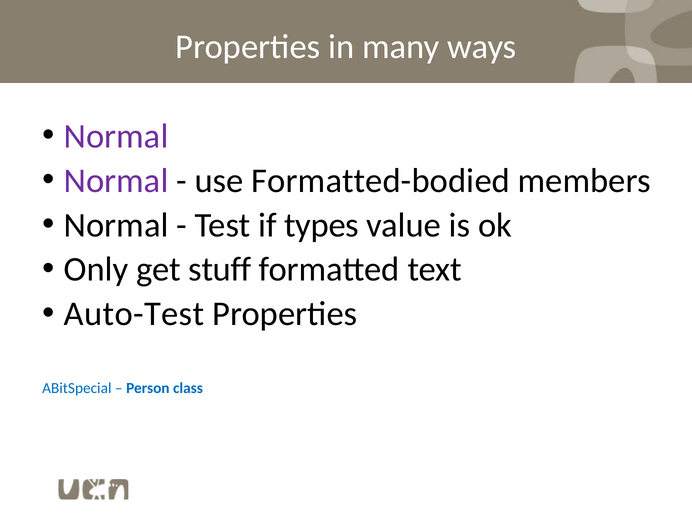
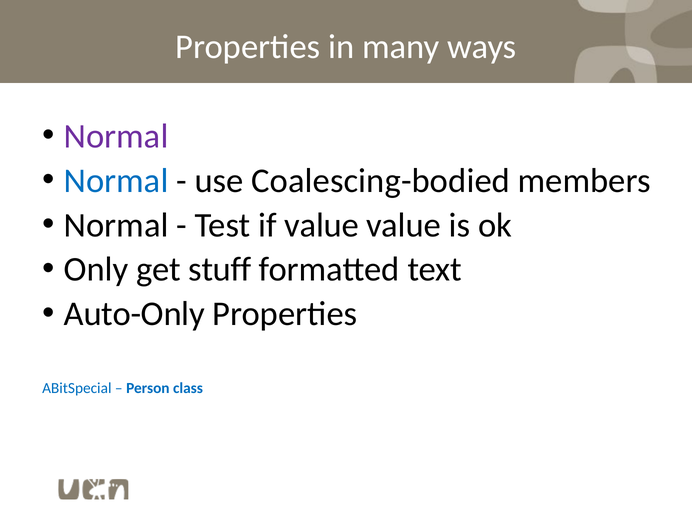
Normal colour: purple -> blue (116, 181)
Formatted-bodied: Formatted-bodied -> Coalescing-bodied (381, 181)
if types: types -> value (322, 225)
Auto-Test: Auto-Test -> Auto-Only (134, 314)
